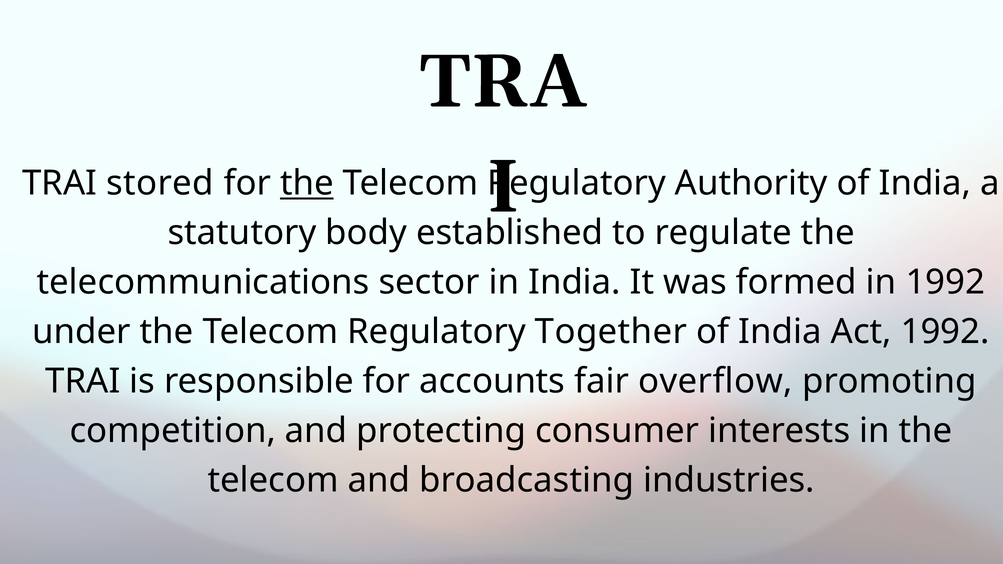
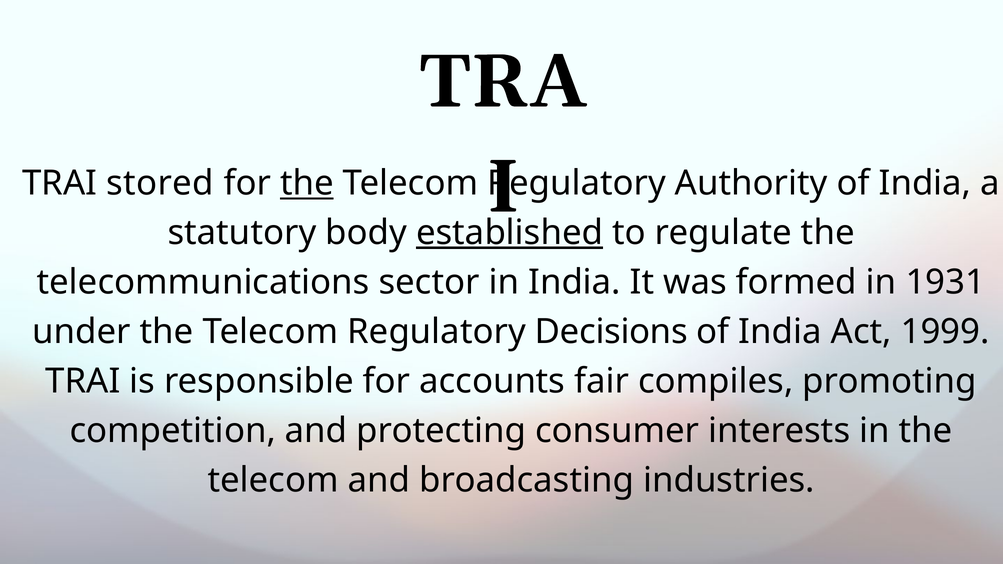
established underline: none -> present (510, 233)
in 1992: 1992 -> 1931 (945, 282)
Together: Together -> Decisions (611, 332)
Act 1992: 1992 -> 1999 (945, 332)
overflow: overflow -> compiles (716, 381)
